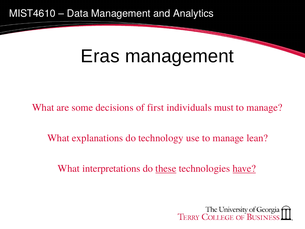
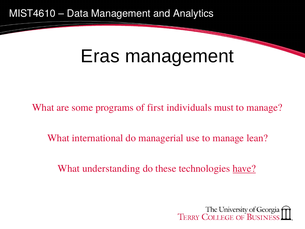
decisions: decisions -> programs (115, 107)
explanations: explanations -> international (98, 138)
technology: technology -> managerial (161, 138)
interpretations: interpretations -> understanding (111, 168)
these underline: present -> none (166, 168)
